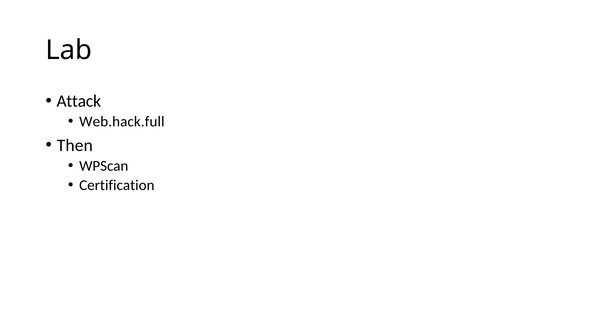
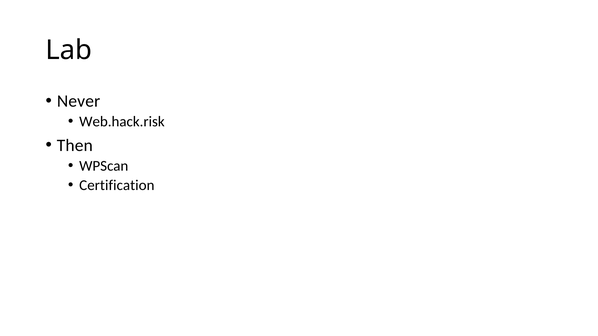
Attack: Attack -> Never (79, 101)
Web.hack.full: Web.hack.full -> Web.hack.risk (122, 122)
